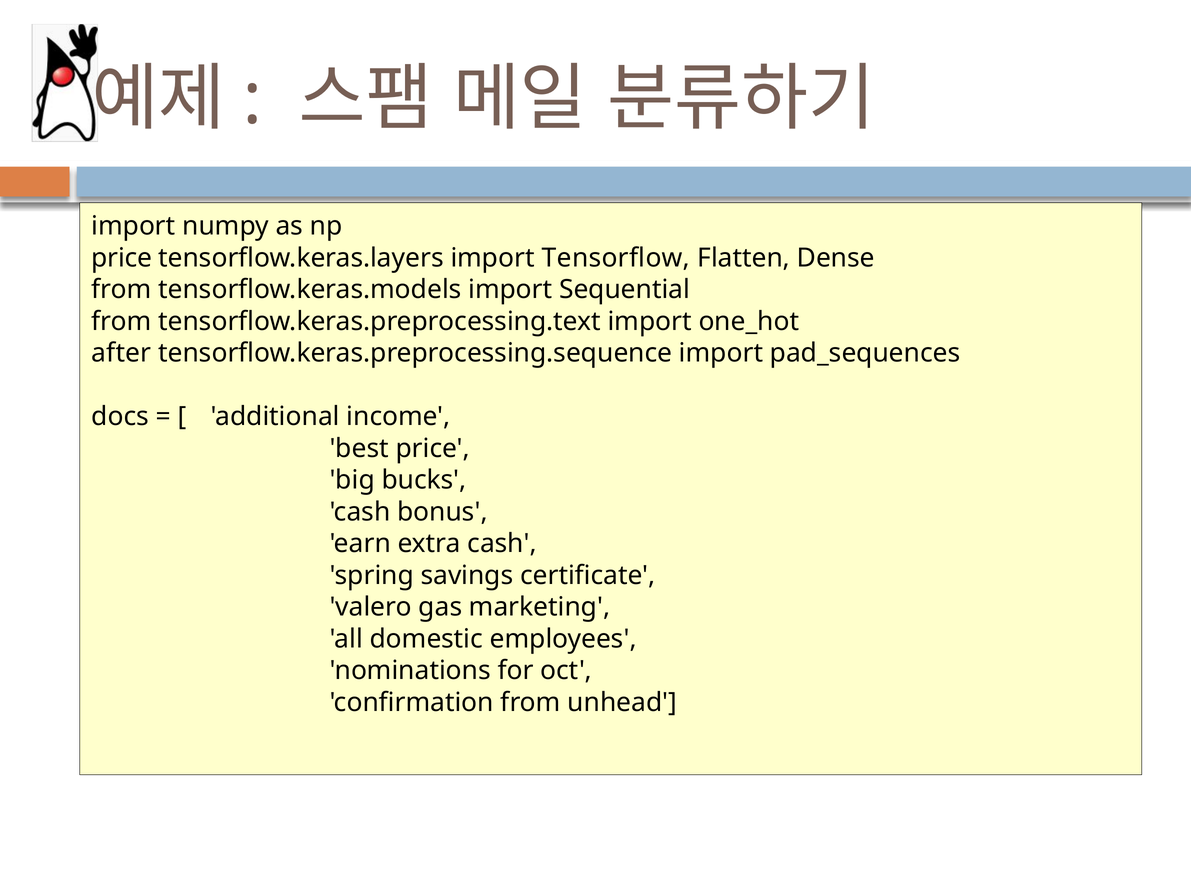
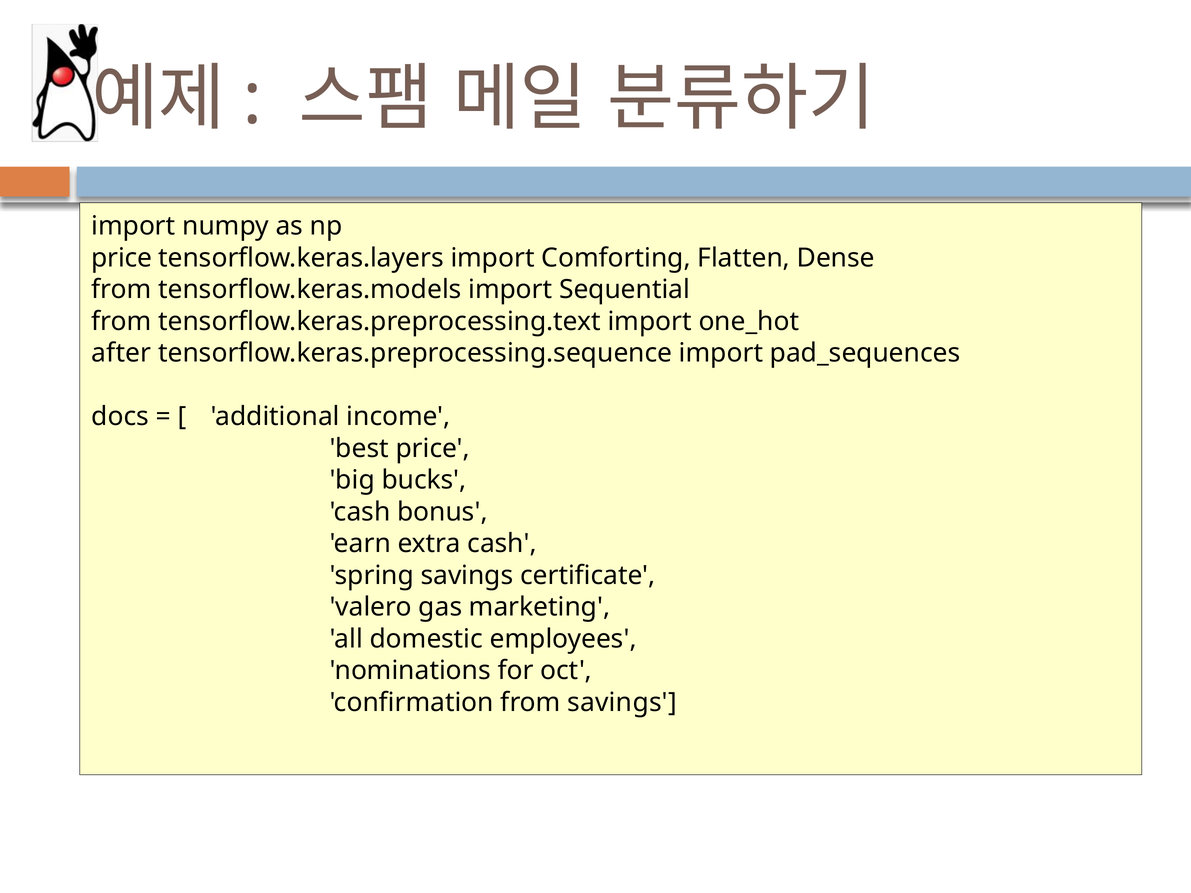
Tensorflow: Tensorflow -> Comforting (616, 258)
from unhead: unhead -> savings (622, 702)
